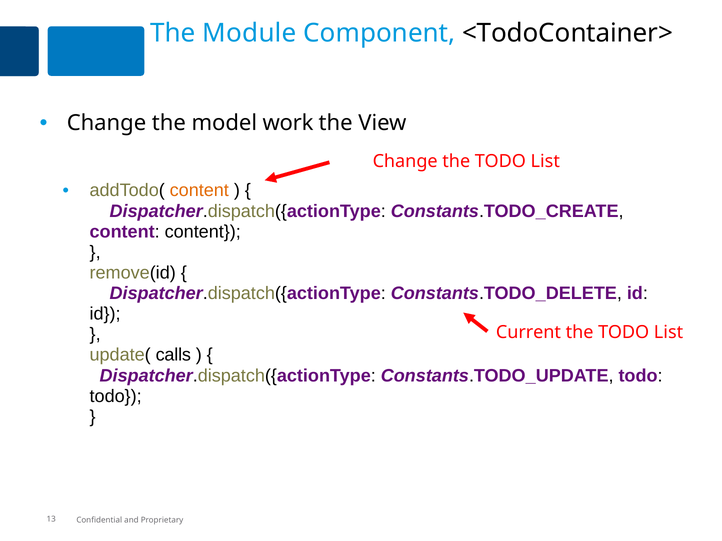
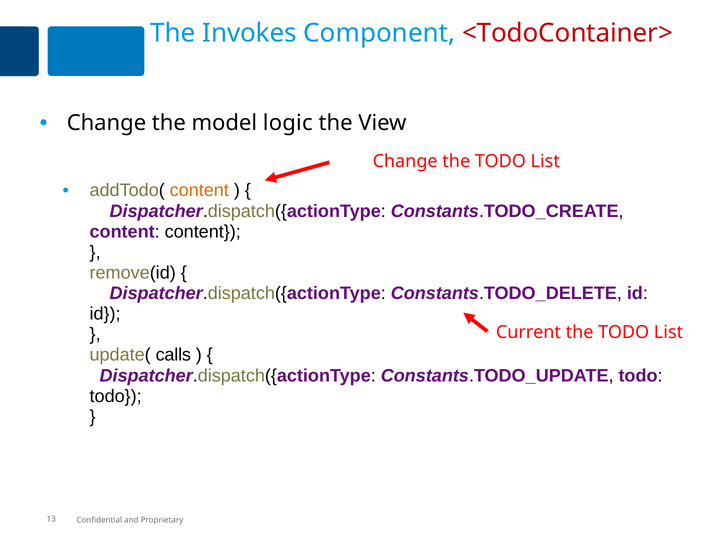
Module: Module -> Invokes (250, 33)
<TodoContainer> colour: black -> red (568, 33)
work: work -> logic (288, 123)
